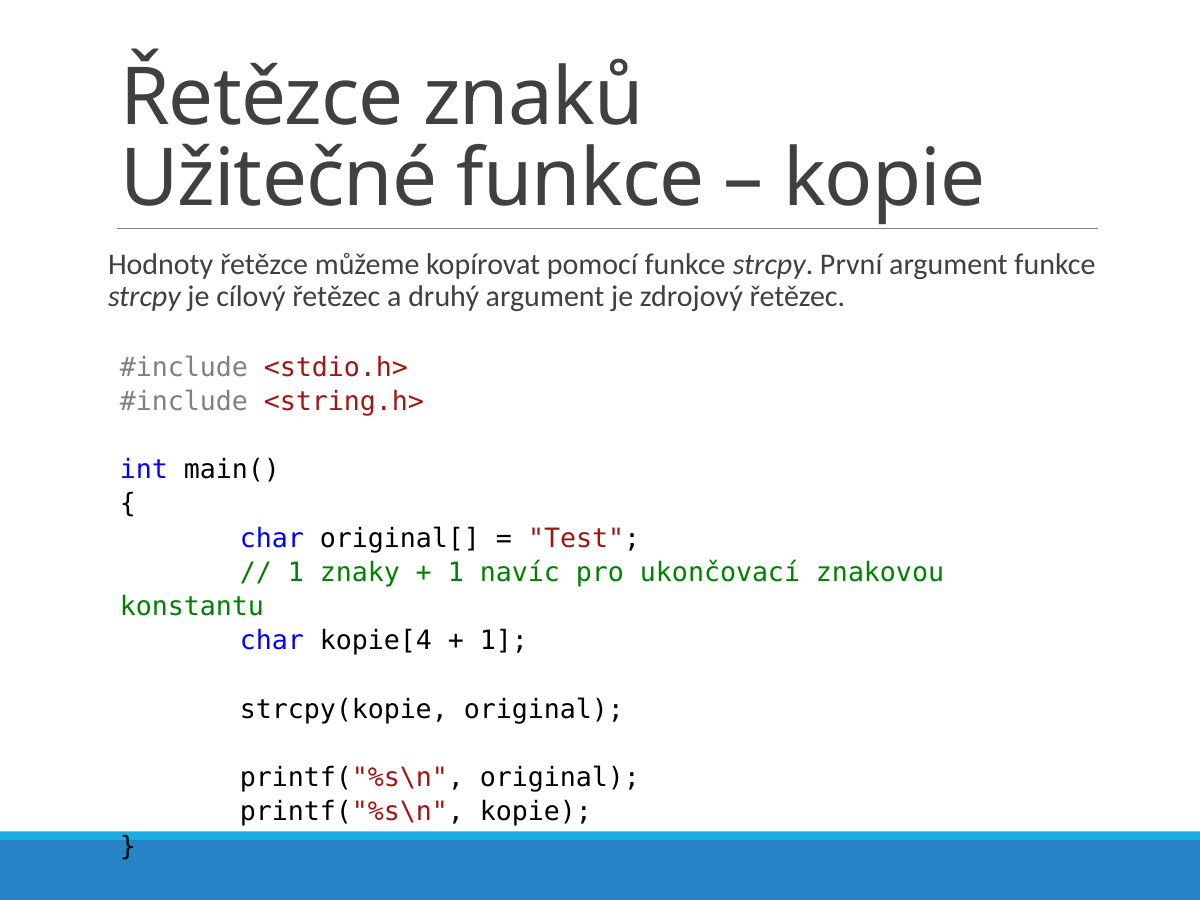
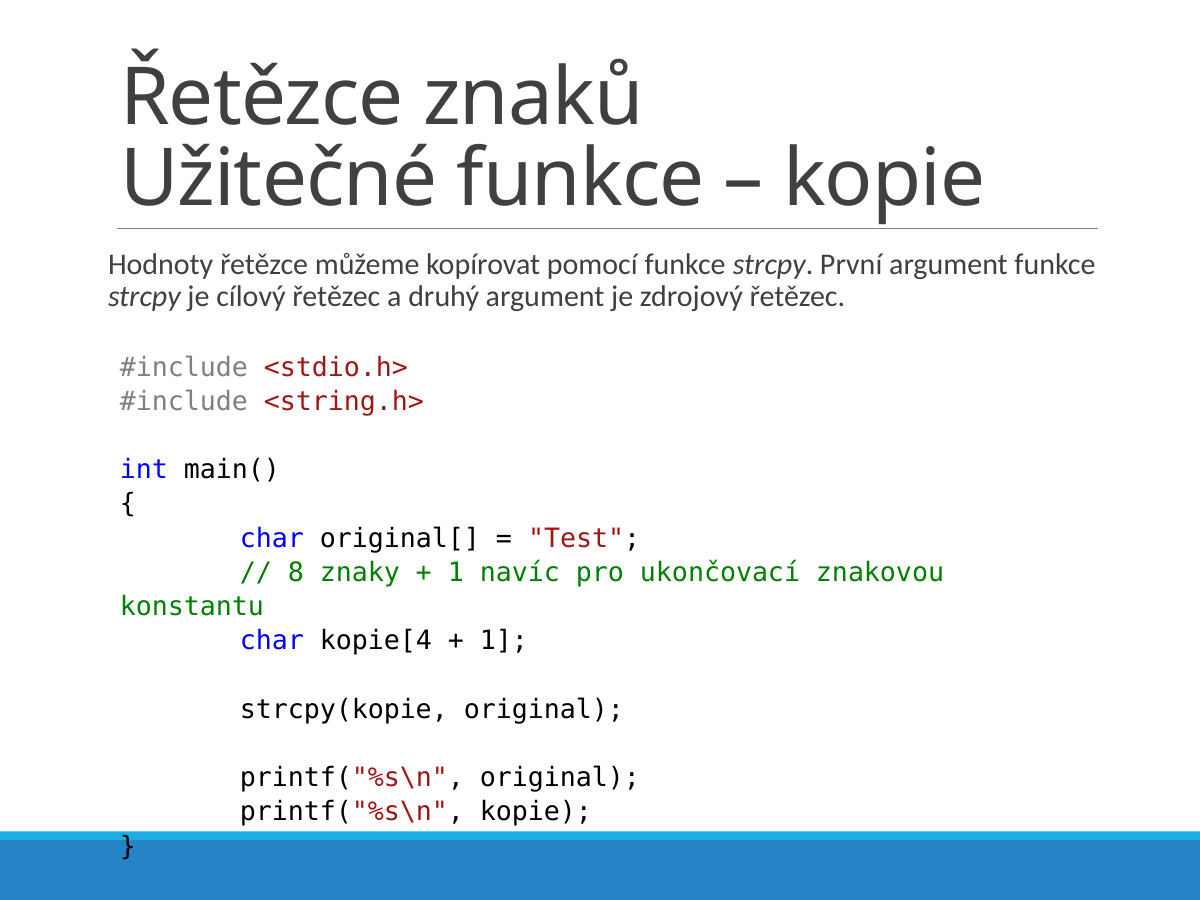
1: 1 -> 8 (296, 573)
